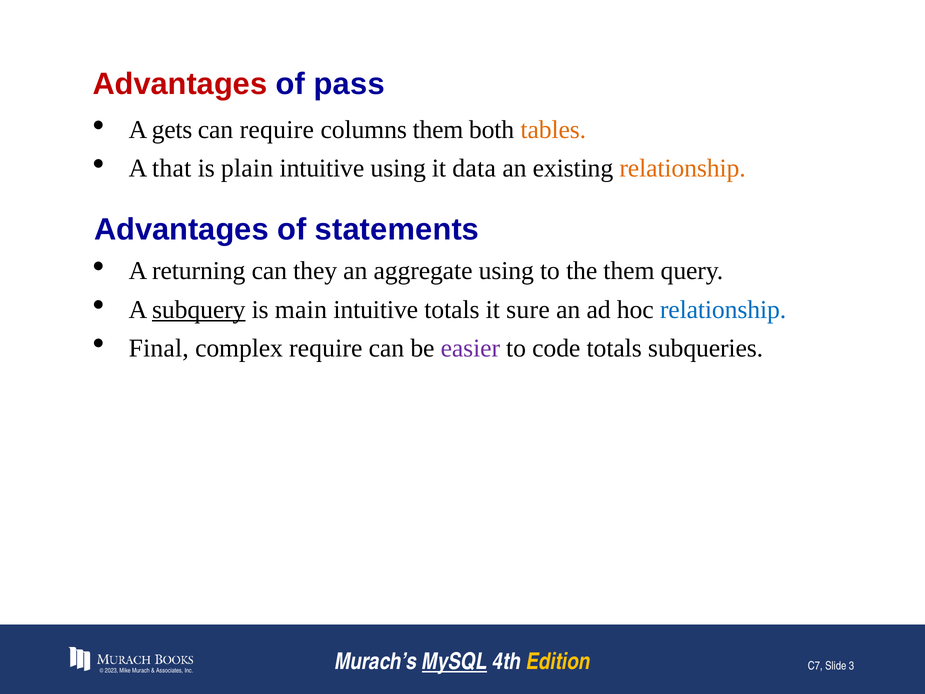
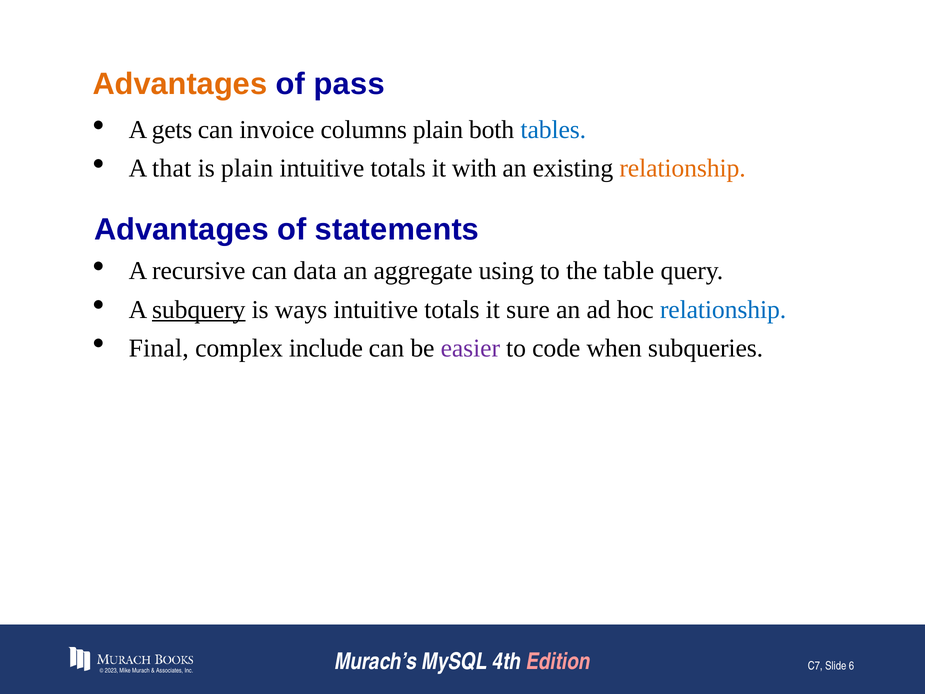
Advantages colour: red -> orange (180, 84)
can require: require -> invoice (277, 130)
columns them: them -> plain (438, 130)
tables colour: orange -> blue (553, 130)
using: using -> totals (398, 168)
data: data -> with (474, 168)
returning: returning -> recursive (199, 271)
they: they -> data (315, 271)
the them: them -> table (629, 271)
main: main -> ways (301, 309)
complex require: require -> include (326, 348)
code totals: totals -> when (614, 348)
MySQL underline: present -> none (455, 661)
Edition colour: yellow -> pink (558, 661)
3: 3 -> 6 (851, 666)
